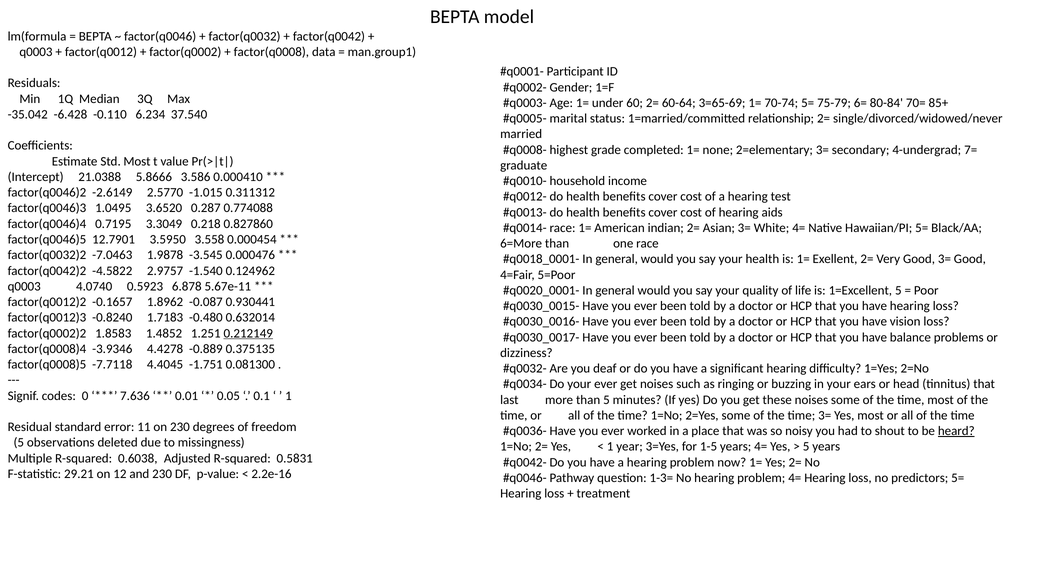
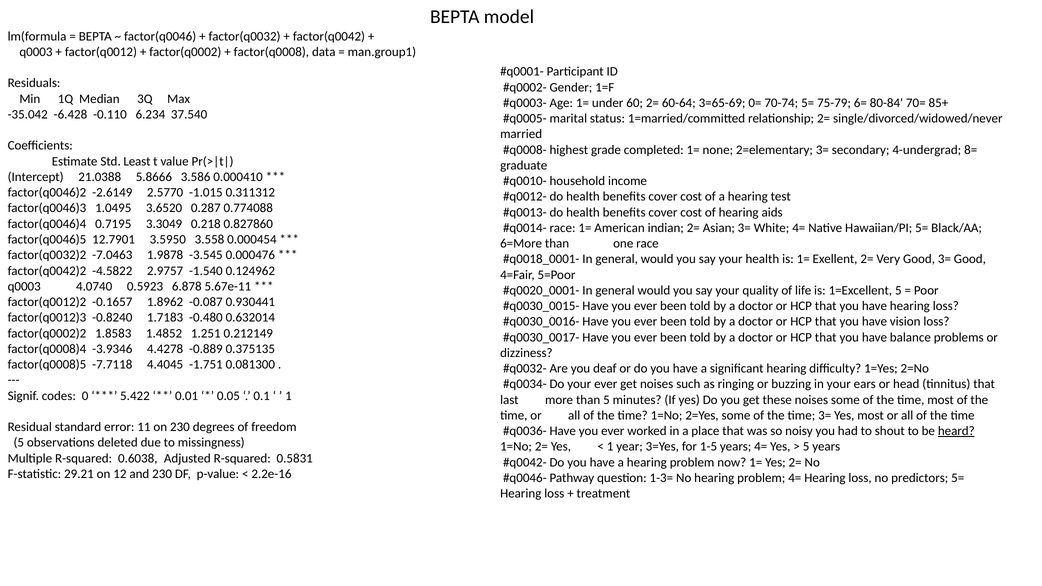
3=65-69 1=: 1= -> 0= (755, 103)
7=: 7= -> 8= (971, 150)
Std Most: Most -> Least (137, 161)
0.212149 underline: present -> none (248, 333)
7.636: 7.636 -> 5.422 (135, 396)
